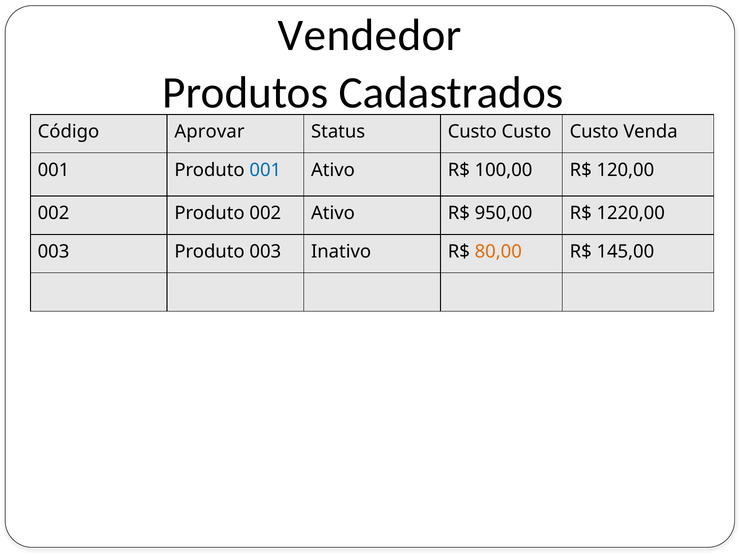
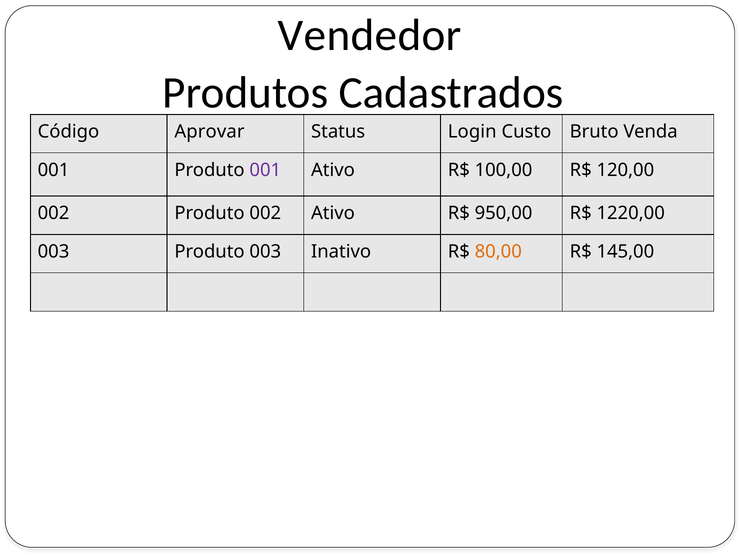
Status Custo: Custo -> Login (472, 132)
Custo: Custo -> Bruto (594, 132)
001 colour: blue -> purple (265, 170)
